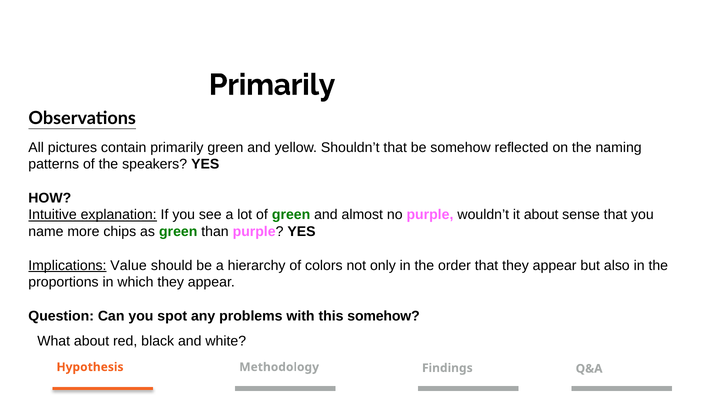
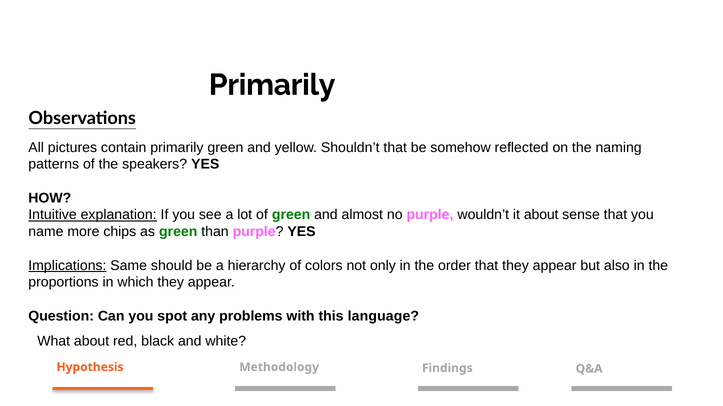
Value: Value -> Same (129, 266)
this somehow: somehow -> language (383, 316)
